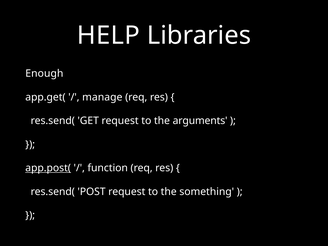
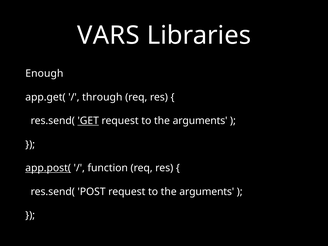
HELP: HELP -> VARS (108, 35)
manage: manage -> through (102, 97)
GET underline: none -> present (88, 121)
something: something -> arguments (207, 192)
